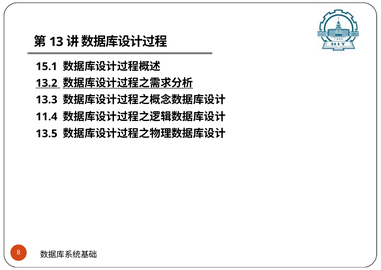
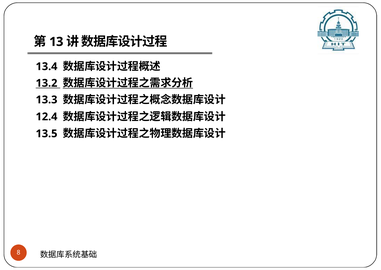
15.1: 15.1 -> 13.4 (47, 66)
11.4: 11.4 -> 12.4 (47, 116)
